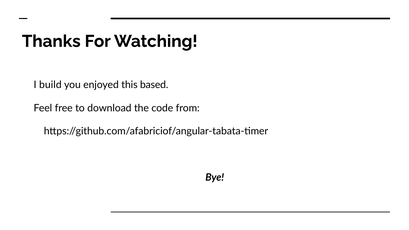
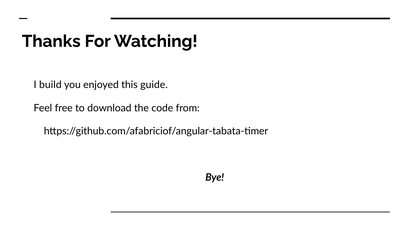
based: based -> guide (154, 85)
